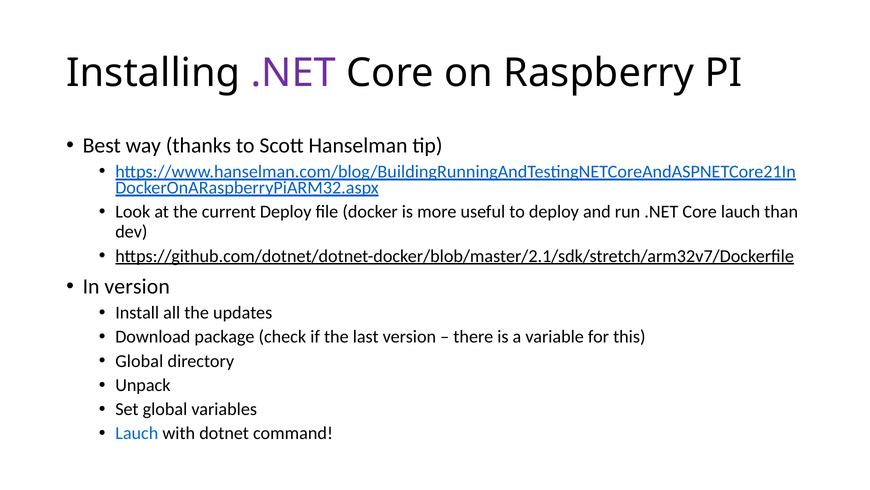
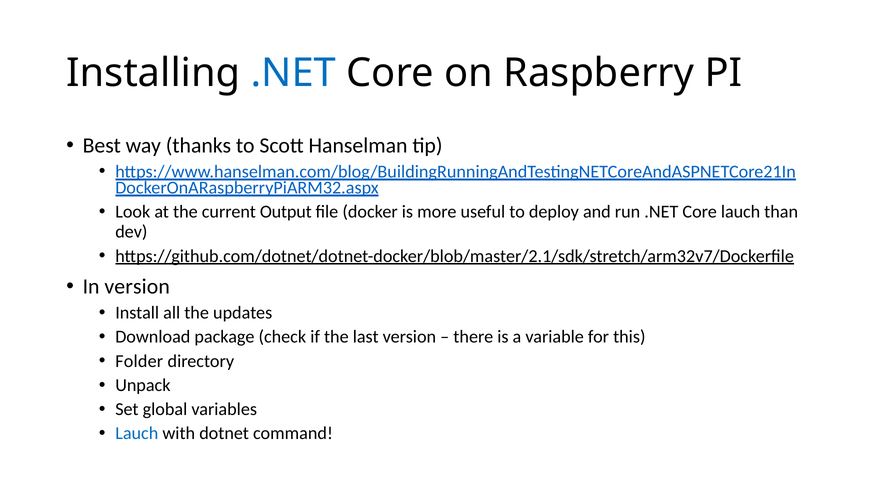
.NET colour: purple -> blue (293, 73)
current Deploy: Deploy -> Output (286, 212)
Global: Global -> Folder (139, 361)
